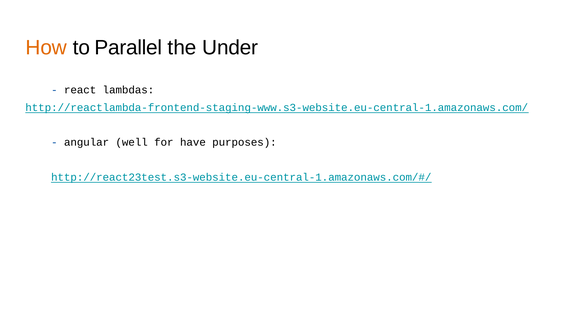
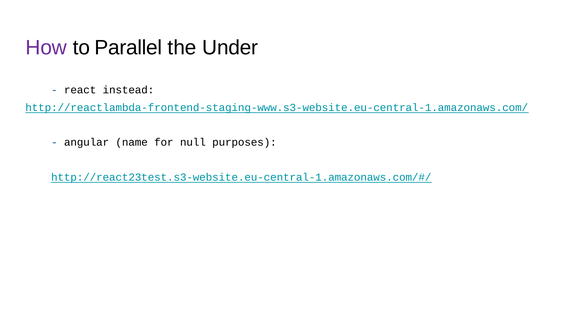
How colour: orange -> purple (46, 48)
lambdas: lambdas -> instead (128, 90)
well: well -> name (132, 142)
have: have -> null (193, 142)
